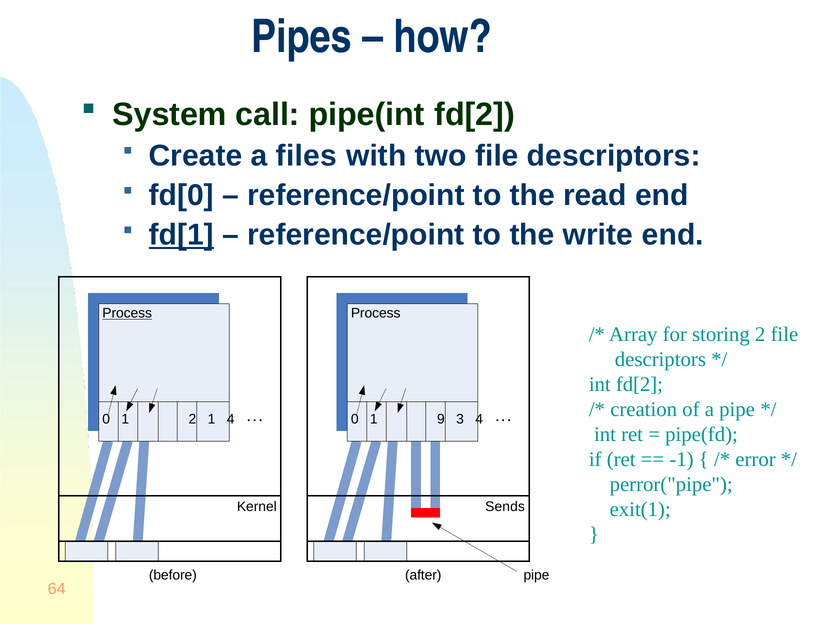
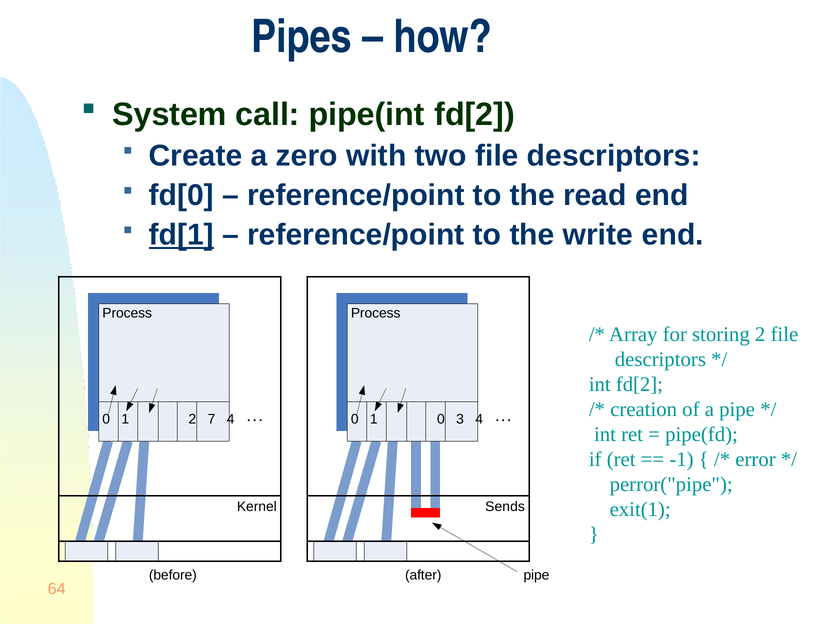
files: files -> zero (307, 156)
Process underline: present -> none (127, 313)
2 1: 1 -> 7 (211, 419)
1 9: 9 -> 0 (441, 419)
